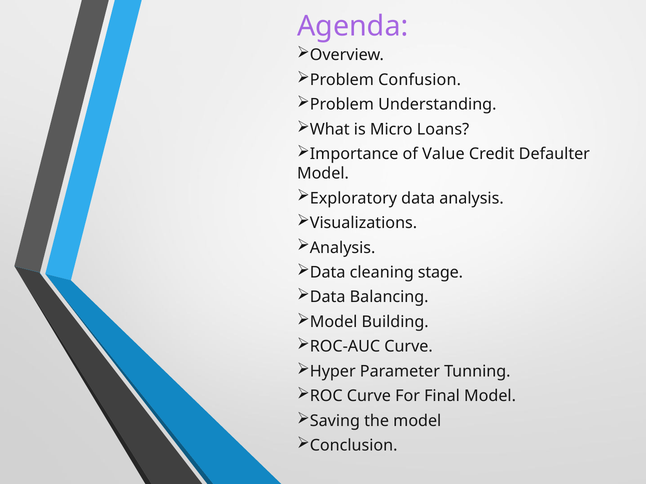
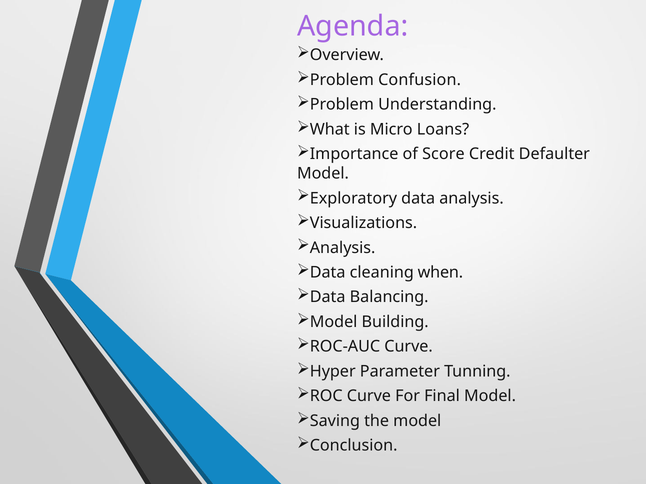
Value: Value -> Score (443, 154)
stage: stage -> when (440, 273)
